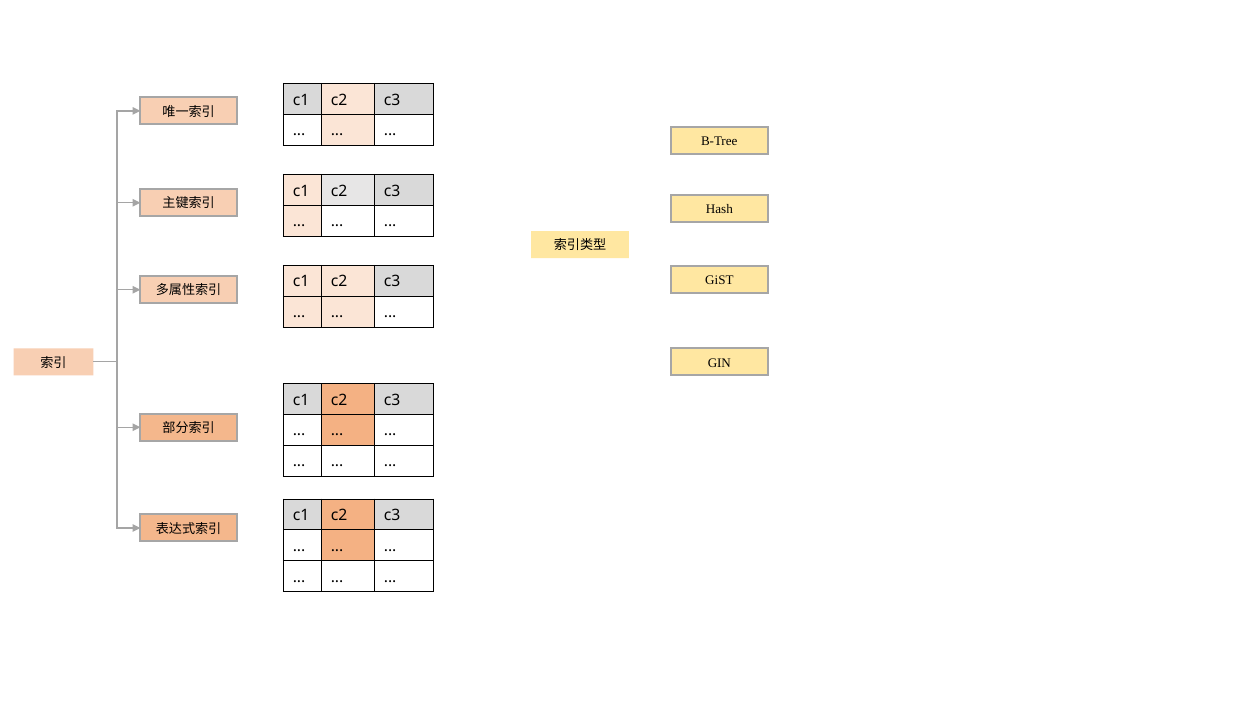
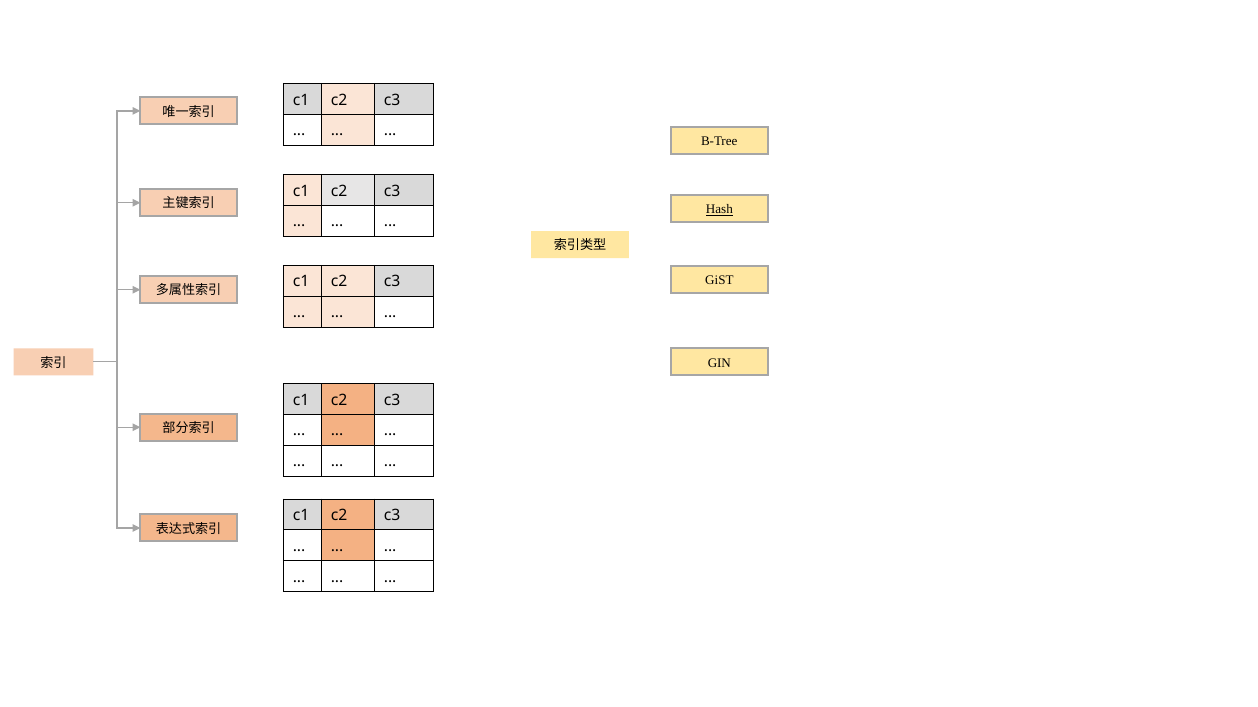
Hash underline: none -> present (719, 210)
